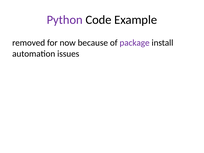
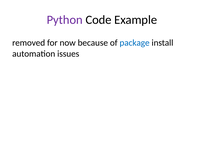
package colour: purple -> blue (135, 43)
